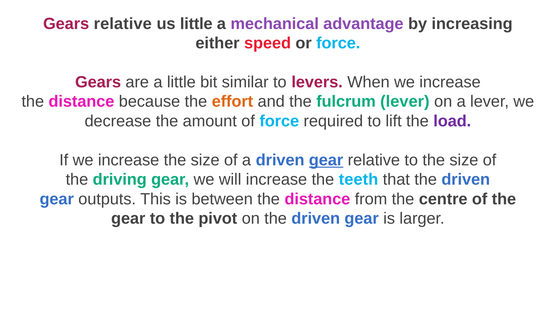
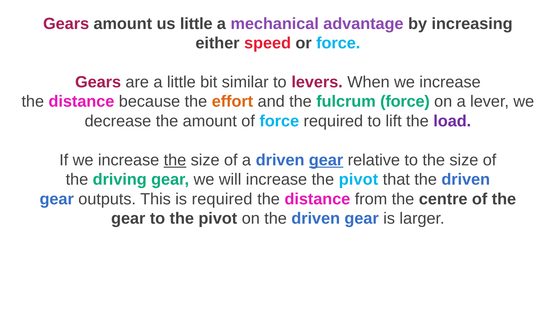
Gears relative: relative -> amount (123, 24)
fulcrum lever: lever -> force (405, 102)
the underline: none -> present (175, 160)
increase the teeth: teeth -> pivot (358, 180)
is between: between -> required (222, 199)
